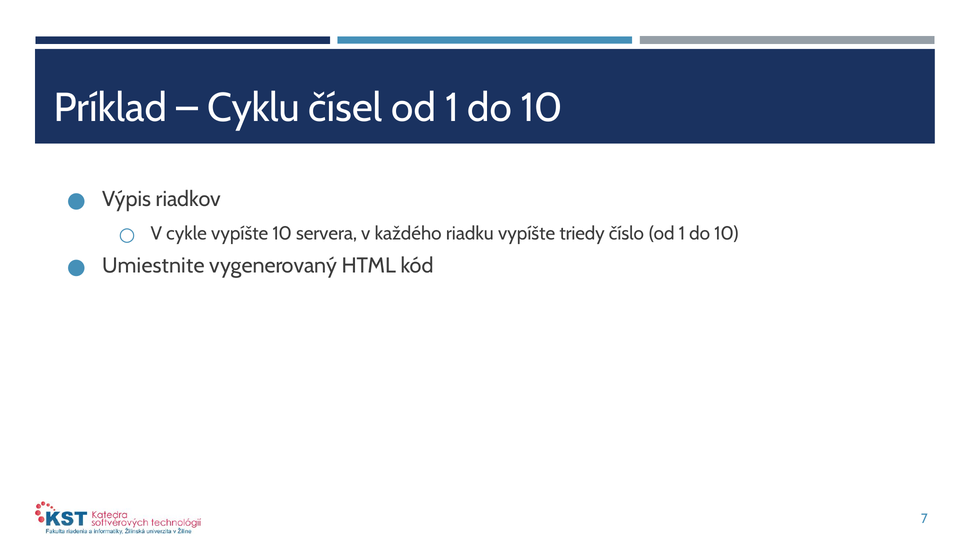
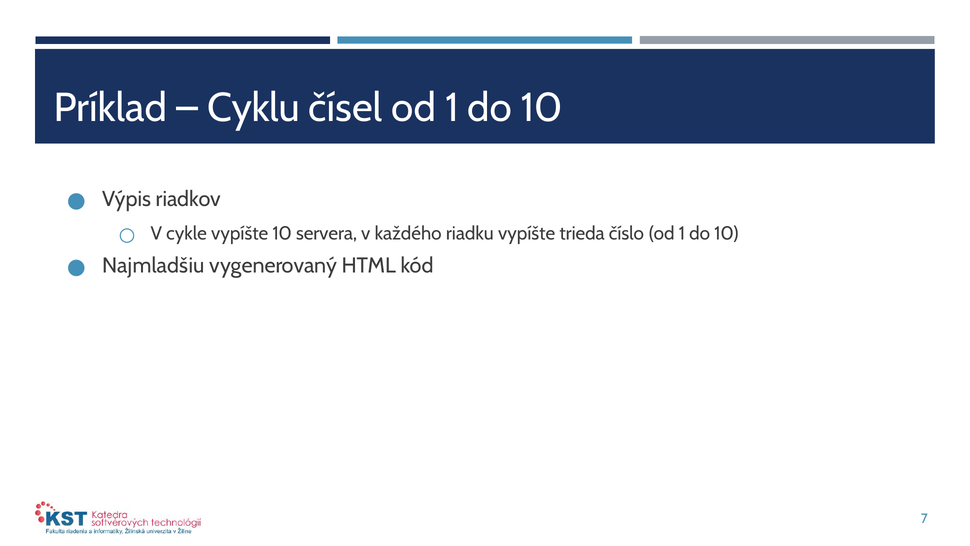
triedy: triedy -> trieda (582, 233)
Umiestnite: Umiestnite -> Najmladšiu (153, 266)
